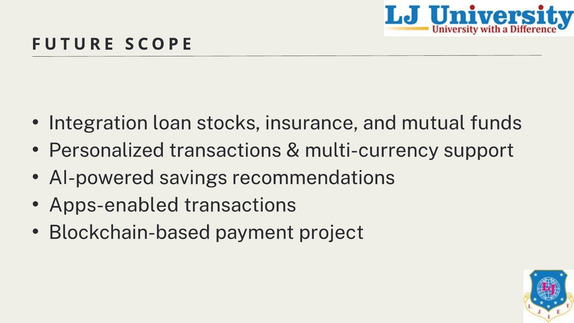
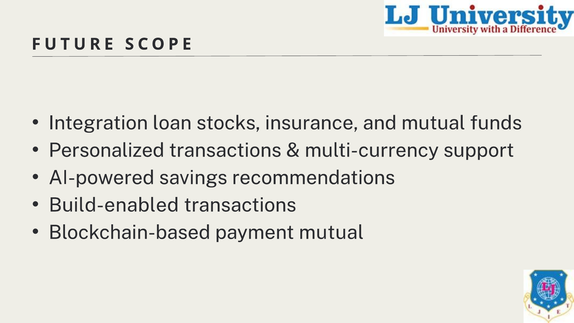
Apps-enabled: Apps-enabled -> Build-enabled (114, 205)
payment project: project -> mutual (331, 232)
